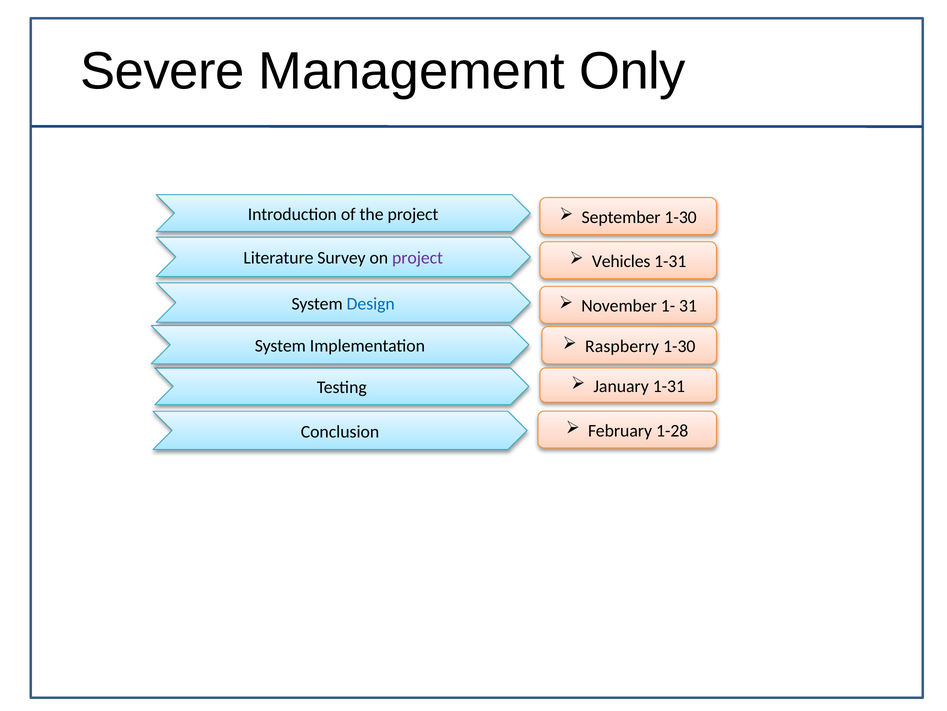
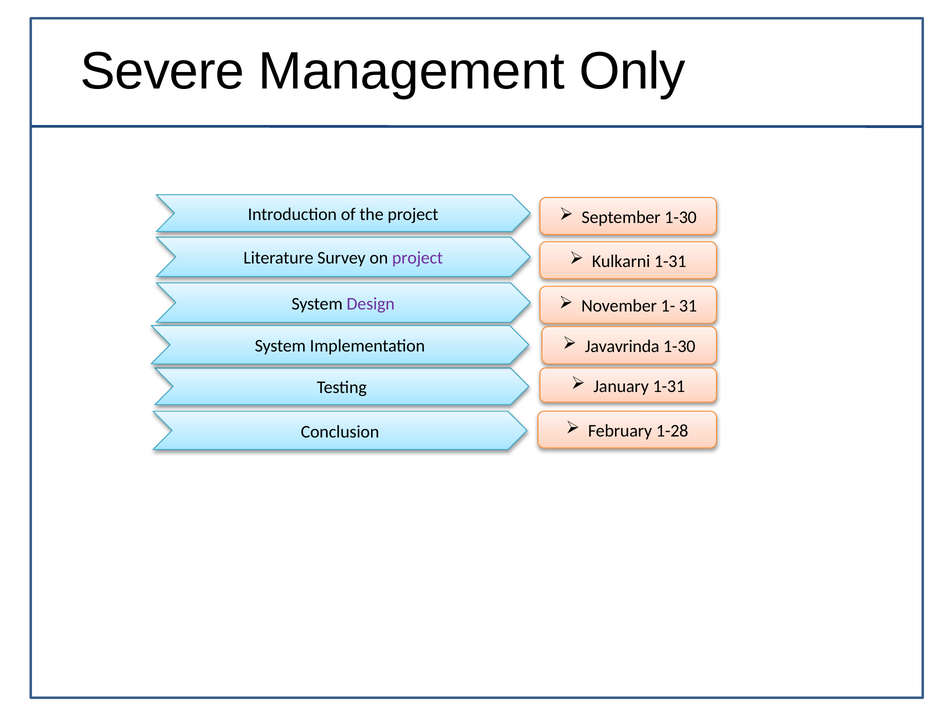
Vehicles: Vehicles -> Kulkarni (621, 261)
Design colour: blue -> purple (371, 303)
Raspberry: Raspberry -> Javavrinda (622, 346)
